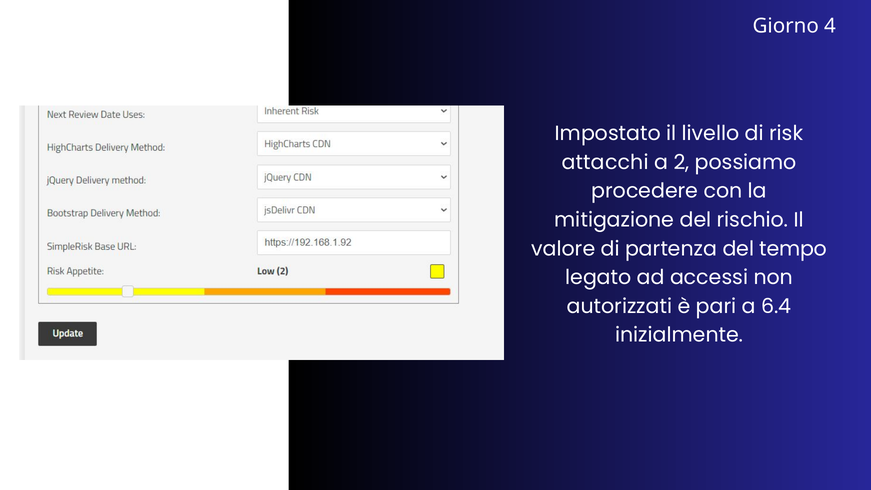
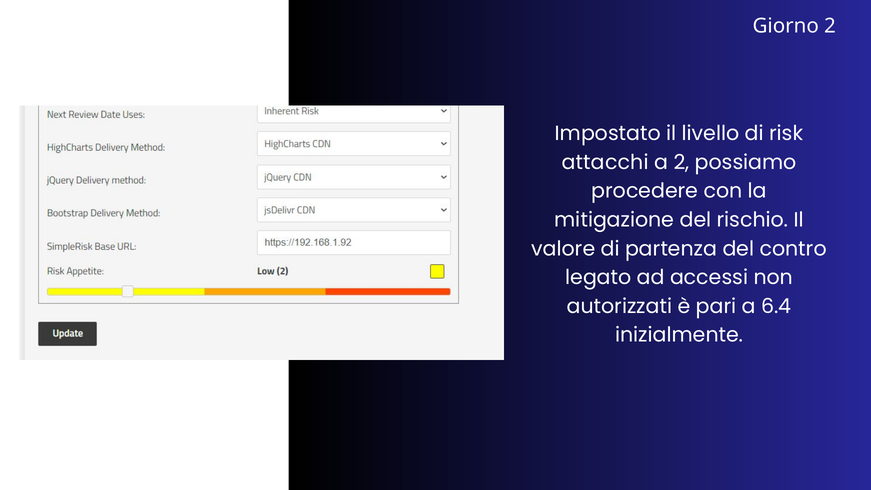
Giorno 4: 4 -> 2 (830, 26)
tempo: tempo -> contro (793, 249)
